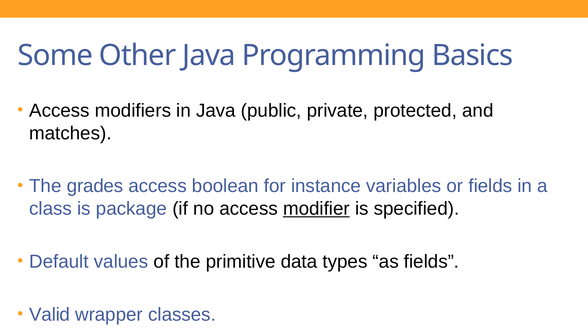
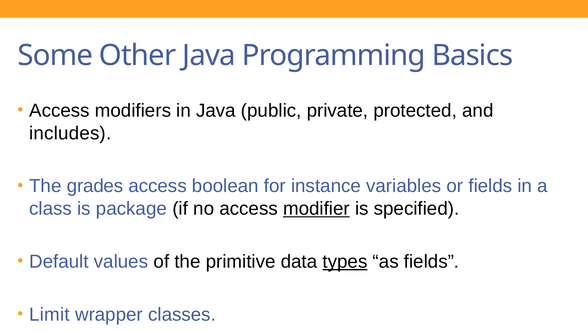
matches: matches -> includes (70, 133)
types underline: none -> present (345, 261)
Valid: Valid -> Limit (49, 314)
